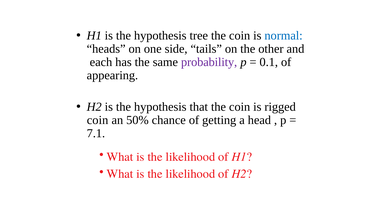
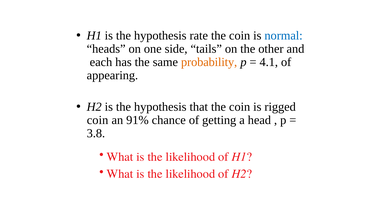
tree: tree -> rate (199, 36)
probability colour: purple -> orange (209, 62)
0.1: 0.1 -> 4.1 (269, 62)
50%: 50% -> 91% (137, 120)
7.1: 7.1 -> 3.8 (96, 133)
